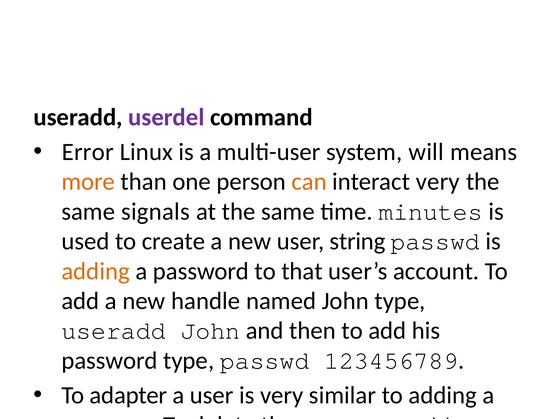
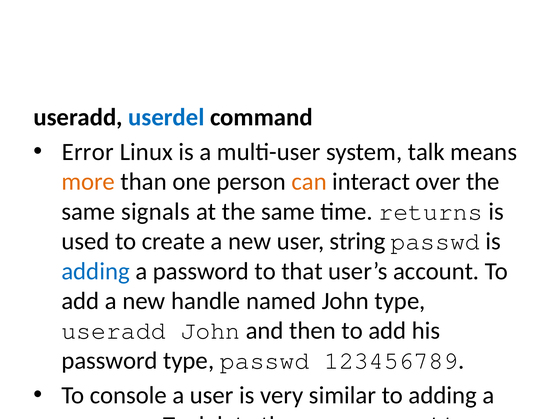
userdel colour: purple -> blue (166, 117)
will: will -> talk (426, 152)
interact very: very -> over (438, 182)
minutes: minutes -> returns (431, 211)
adding colour: orange -> blue (96, 271)
adapter: adapter -> console (128, 395)
